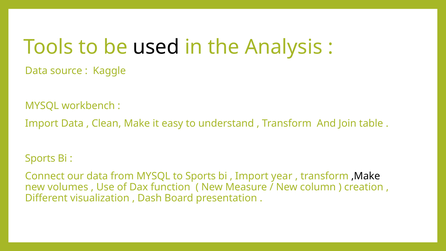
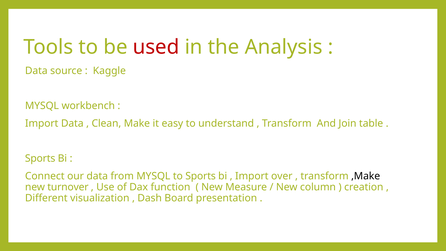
used colour: black -> red (156, 47)
year: year -> over (282, 176)
volumes: volumes -> turnover (68, 187)
